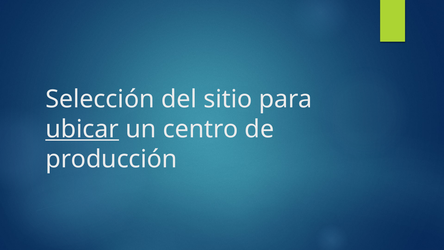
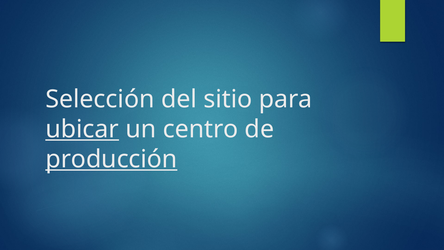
producción underline: none -> present (111, 159)
